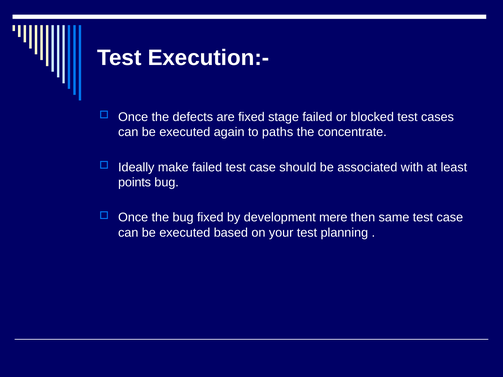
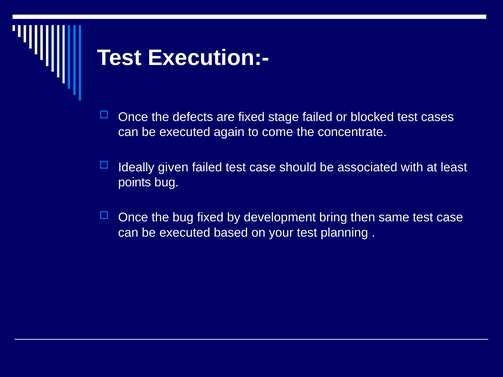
paths: paths -> come (278, 132)
make: make -> given (173, 167)
mere: mere -> bring (333, 218)
